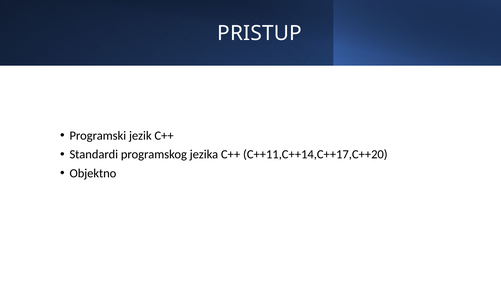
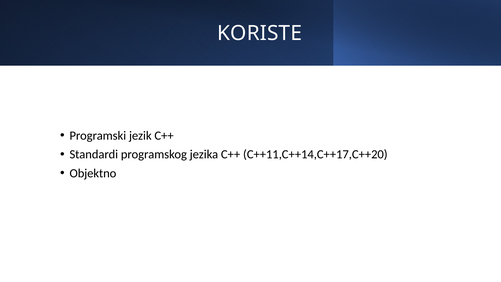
PRISTUP: PRISTUP -> KORISTE (260, 33)
